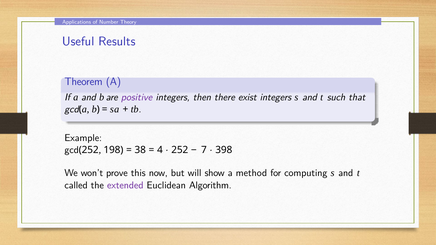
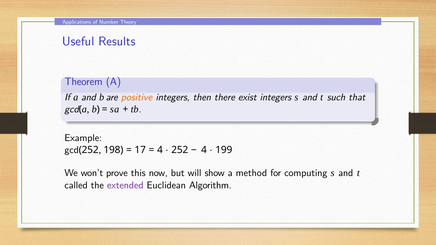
positive colour: purple -> orange (137, 97)
38: 38 -> 17 (140, 150)
7: 7 -> 4 (204, 150)
398: 398 -> 199 (224, 150)
